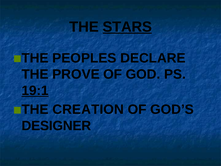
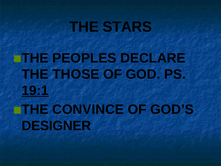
STARS underline: present -> none (127, 27)
PROVE: PROVE -> THOSE (76, 74)
CREATION: CREATION -> CONVINCE (88, 109)
